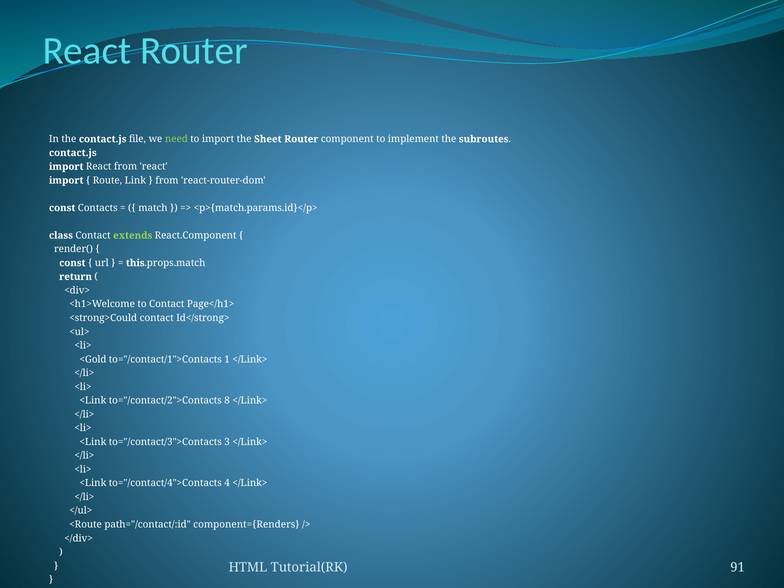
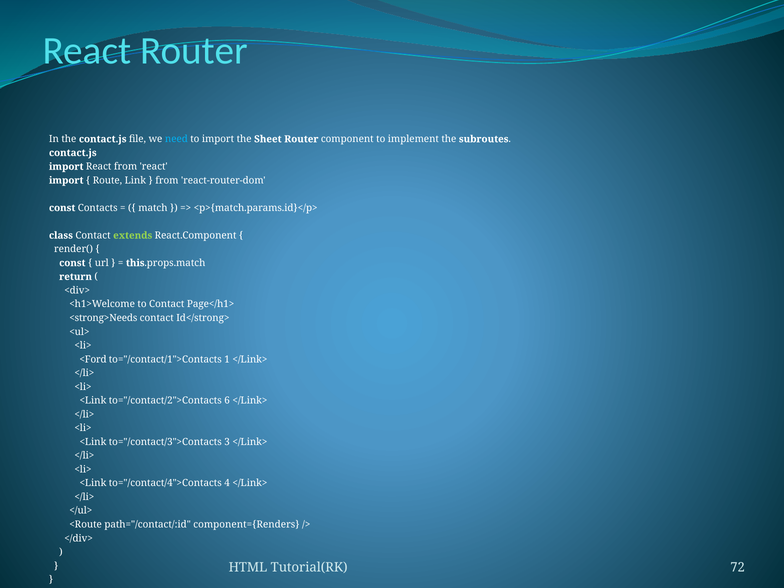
need colour: light green -> light blue (176, 139)
<strong>Could: <strong>Could -> <strong>Needs (103, 318)
<Gold: <Gold -> <Ford (93, 359)
8: 8 -> 6 (227, 401)
91: 91 -> 72 (738, 567)
